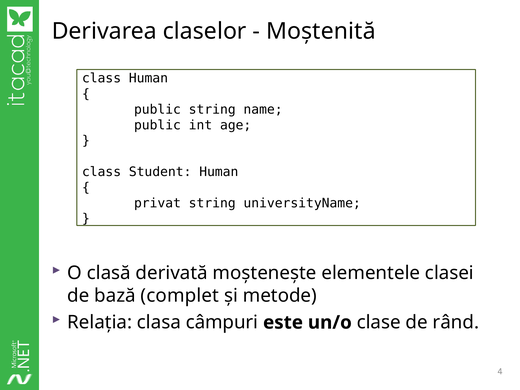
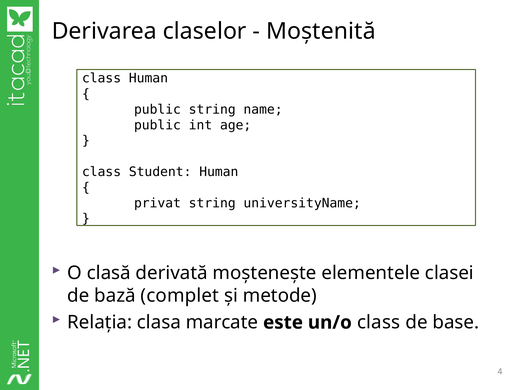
câmpuri: câmpuri -> marcate (222, 322)
un/o clase: clase -> class (379, 322)
rând: rând -> base (456, 322)
